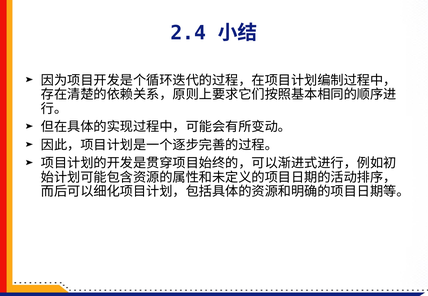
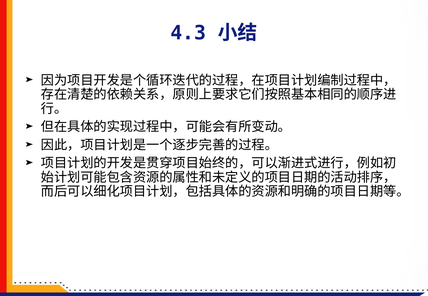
2.4: 2.4 -> 4.3 (188, 33)
